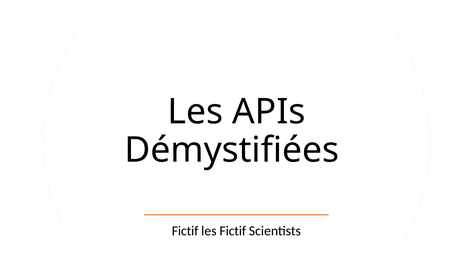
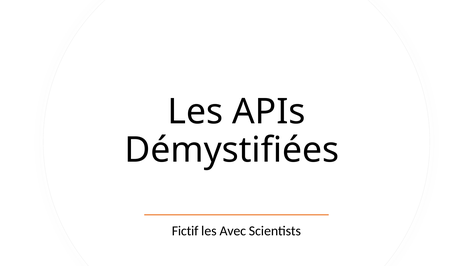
les Fictif: Fictif -> Avec (233, 231)
